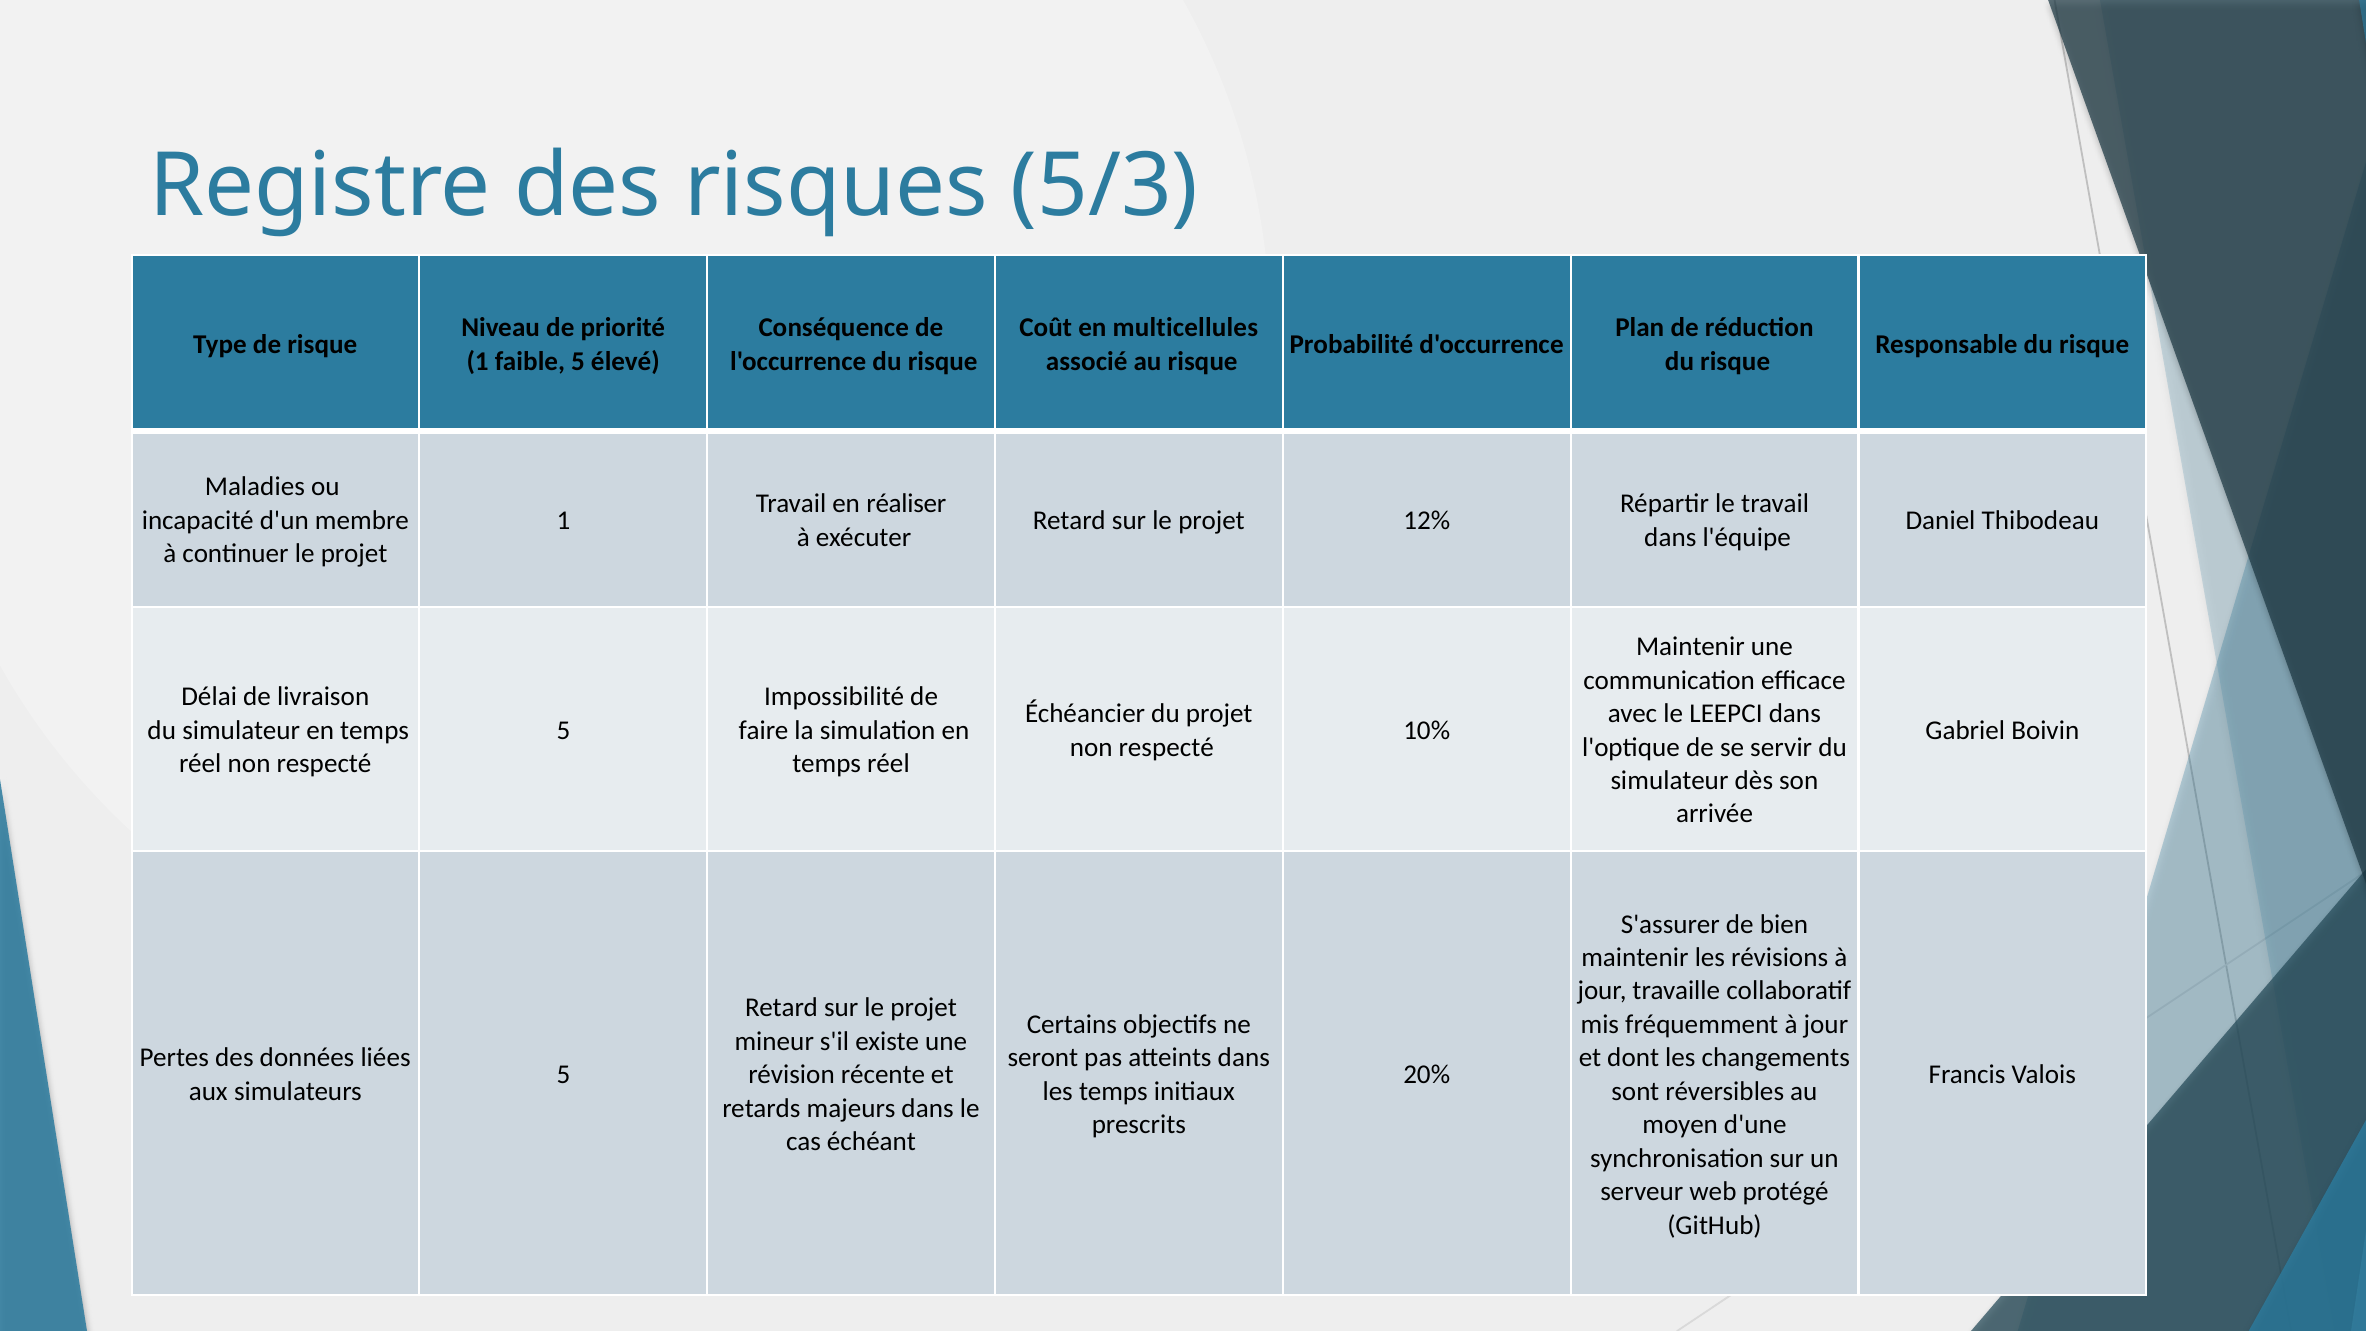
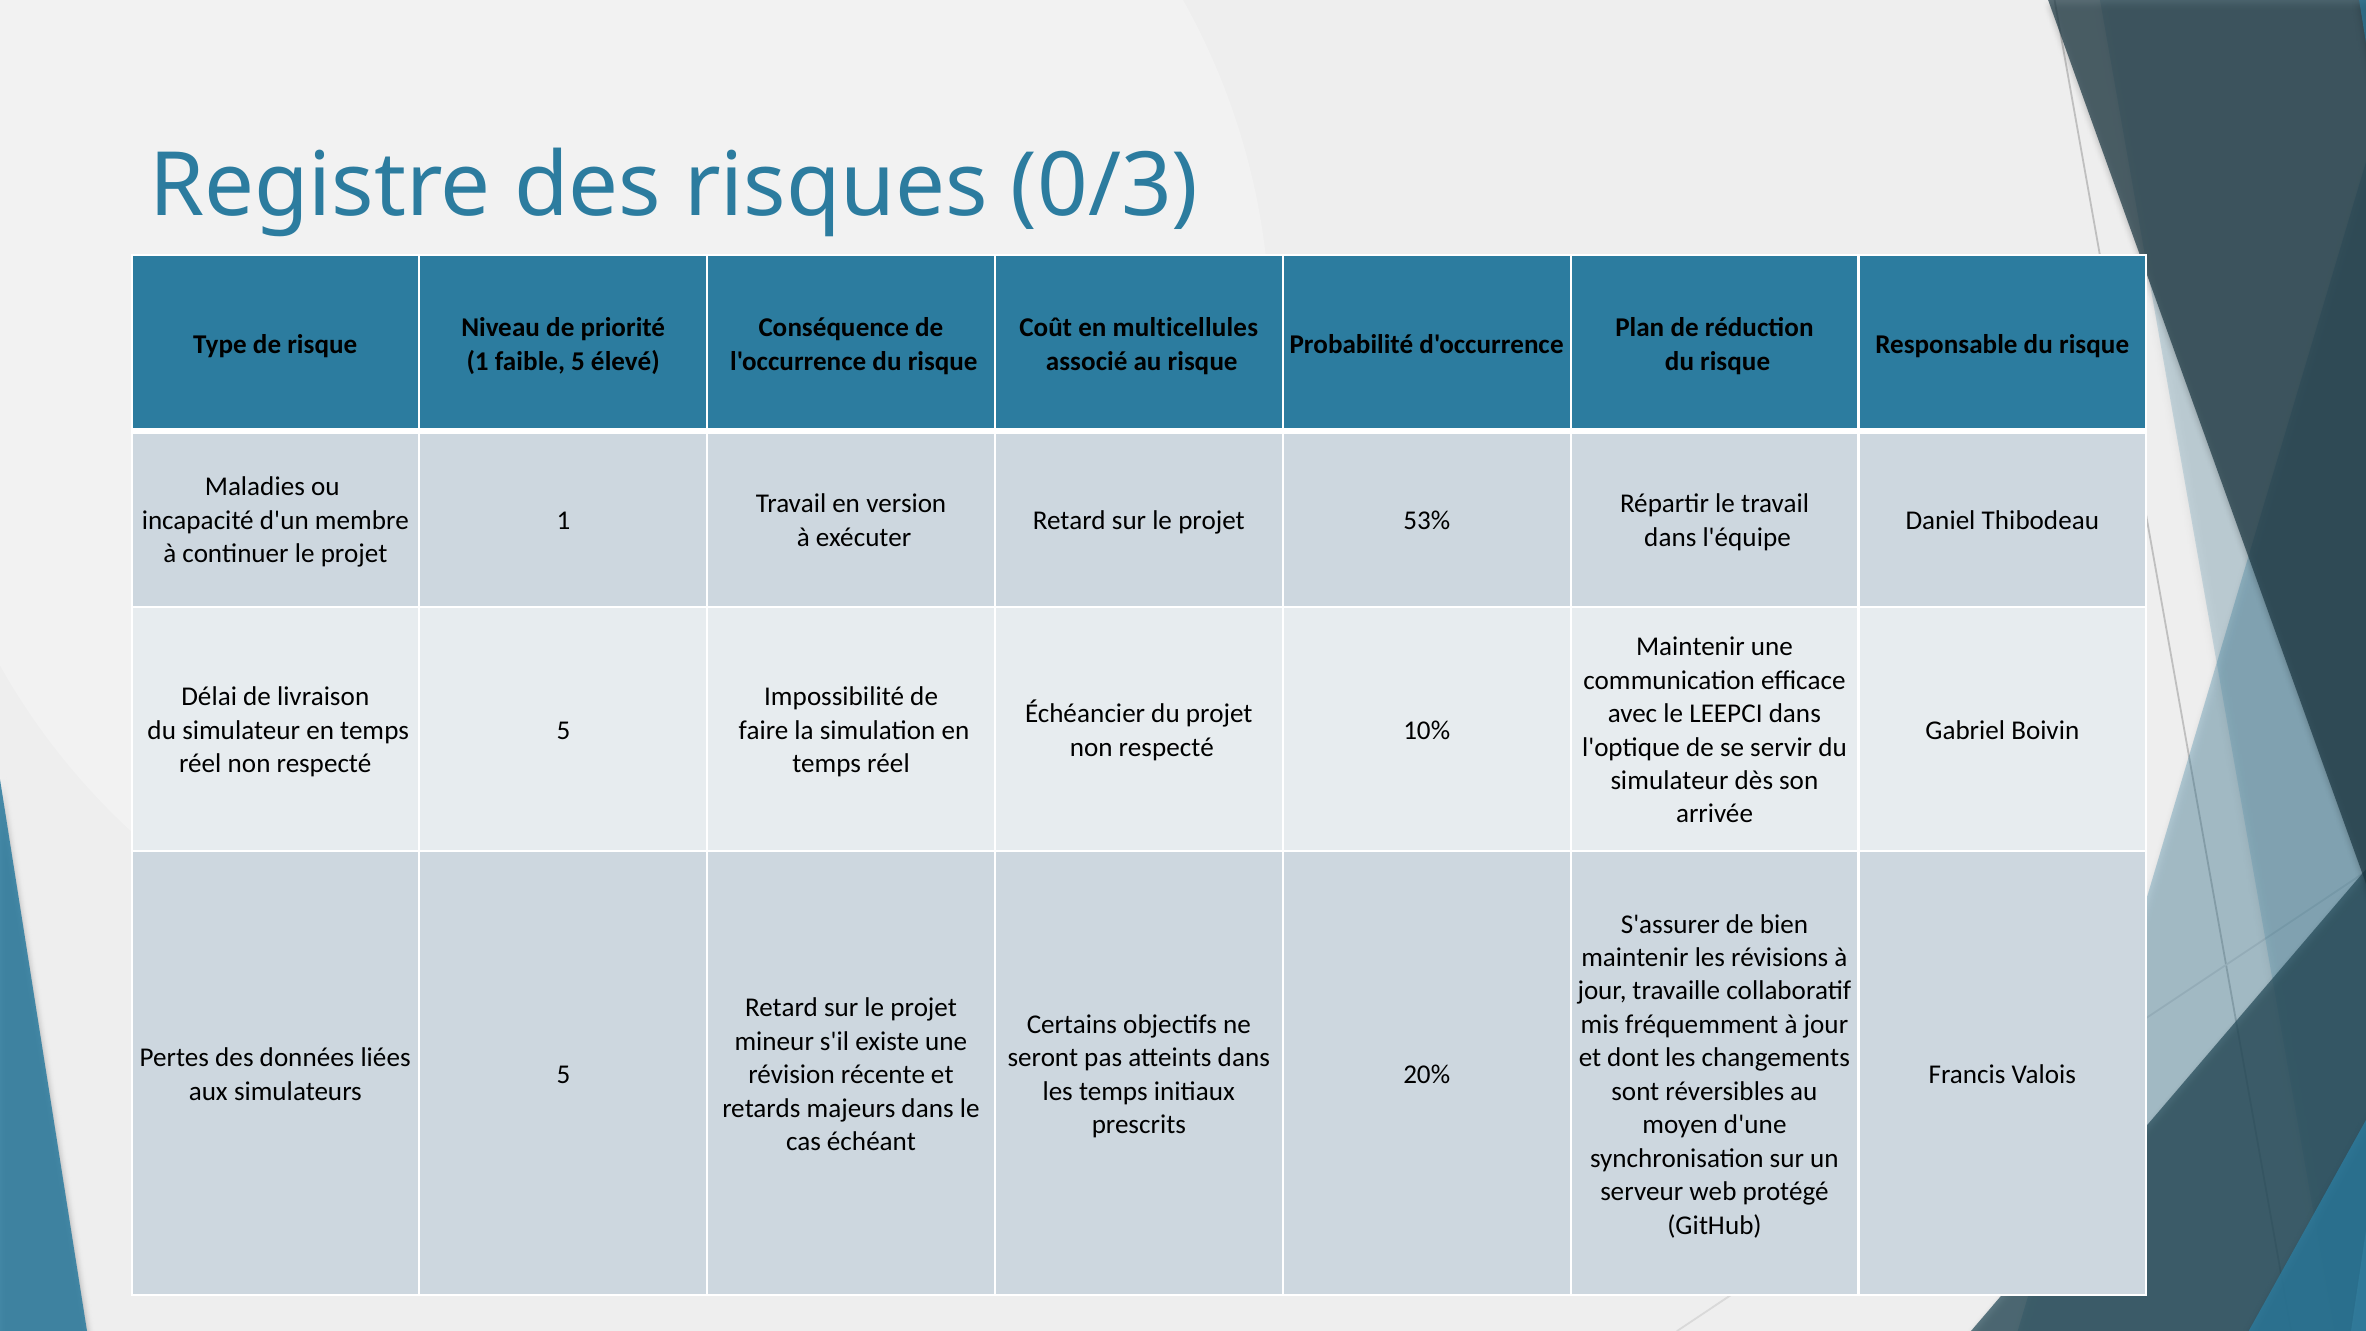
5/3: 5/3 -> 0/3 (1105, 187)
réaliser: réaliser -> version (906, 504)
12%: 12% -> 53% (1427, 520)
